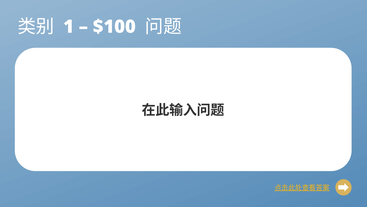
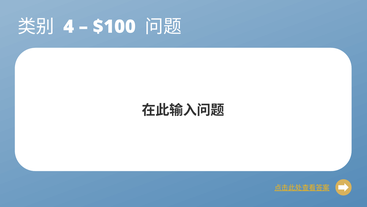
1: 1 -> 4 (69, 27)
